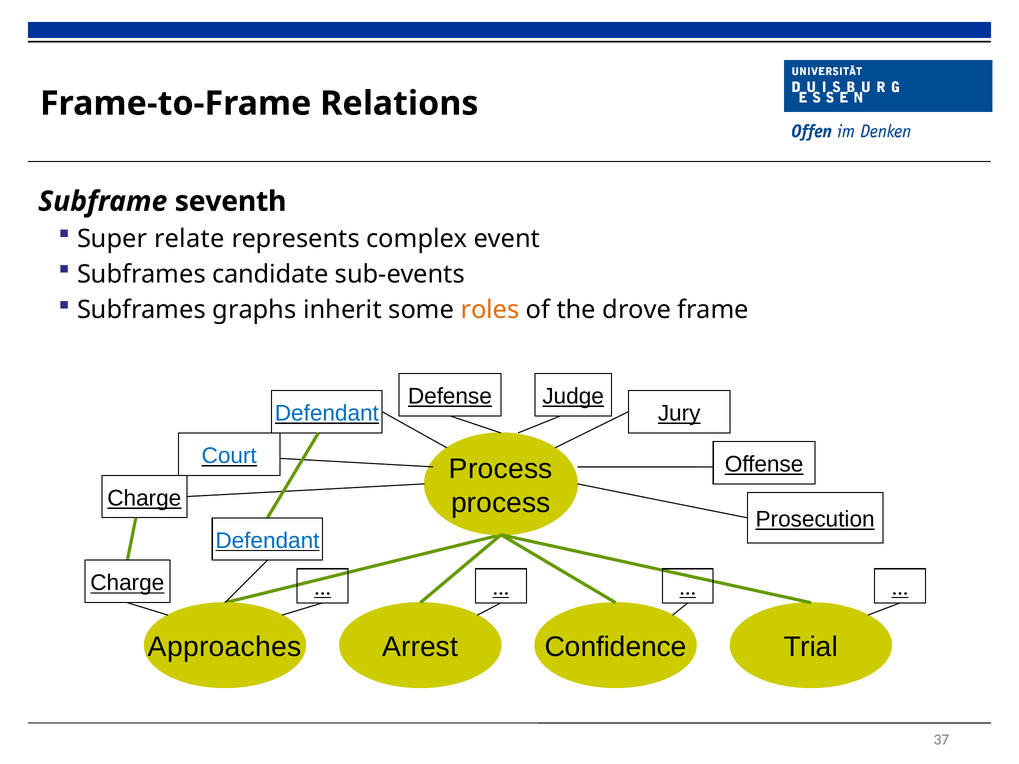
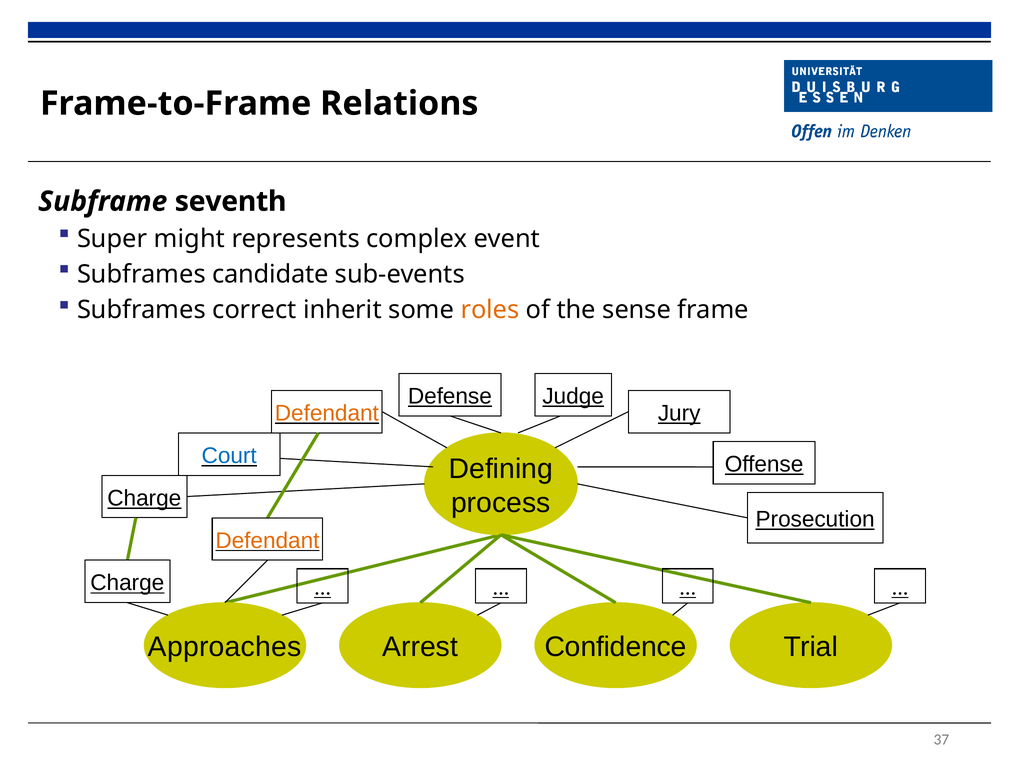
relate: relate -> might (189, 239)
graphs: graphs -> correct (254, 310)
drove: drove -> sense (637, 310)
Defendant colour: blue -> orange (327, 413)
Process: Process -> Defining (501, 469)
Defendant colour: blue -> orange (267, 541)
